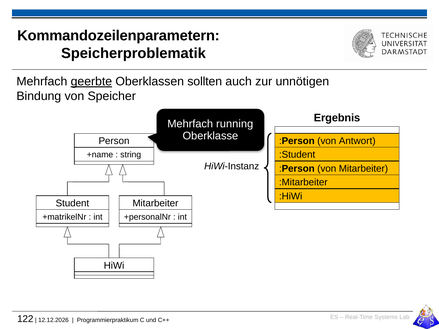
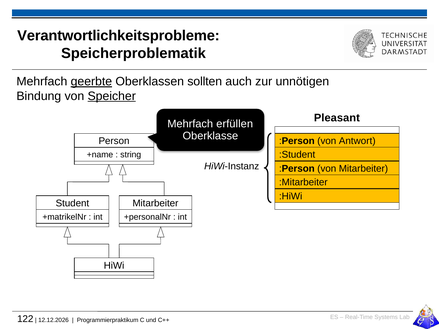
Kommandozeilenparametern: Kommandozeilenparametern -> Verantwortlichkeitsprobleme (118, 36)
Speicher underline: none -> present (112, 96)
Ergebnis: Ergebnis -> Pleasant (337, 118)
running: running -> erfüllen (235, 124)
